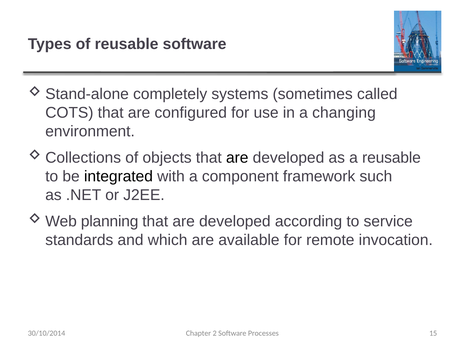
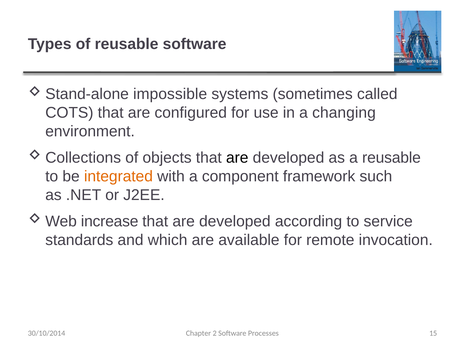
completely: completely -> impossible (170, 94)
integrated colour: black -> orange (118, 176)
planning: planning -> increase (110, 221)
